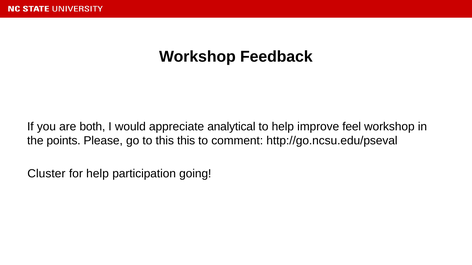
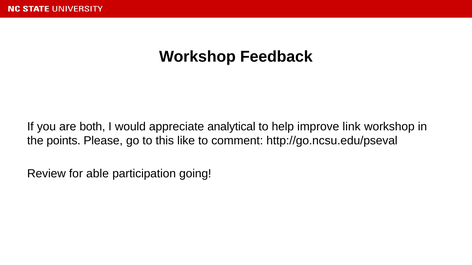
feel: feel -> link (352, 127)
this this: this -> like (186, 141)
Cluster: Cluster -> Review (46, 174)
for help: help -> able (98, 174)
